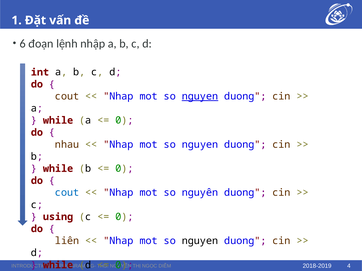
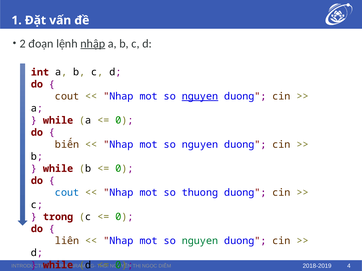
6: 6 -> 2 (23, 44)
nhập underline: none -> present (93, 44)
nhau: nhau -> biến (67, 145)
nguyên: nguyên -> thuong (200, 193)
using: using -> trong (58, 217)
nguyen colour: black -> green (200, 241)
